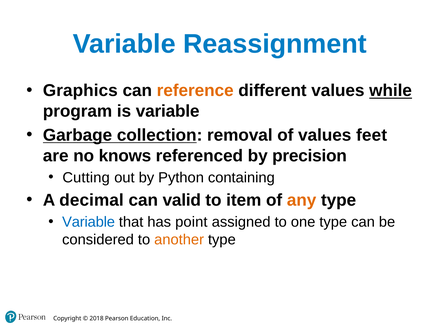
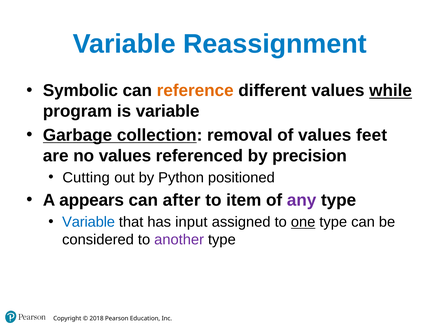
Graphics: Graphics -> Symbolic (80, 91)
no knows: knows -> values (125, 156)
containing: containing -> positioned (241, 178)
decimal: decimal -> appears (92, 200)
valid: valid -> after (182, 200)
any colour: orange -> purple (302, 200)
point: point -> input (191, 222)
one underline: none -> present (303, 222)
another colour: orange -> purple (179, 240)
